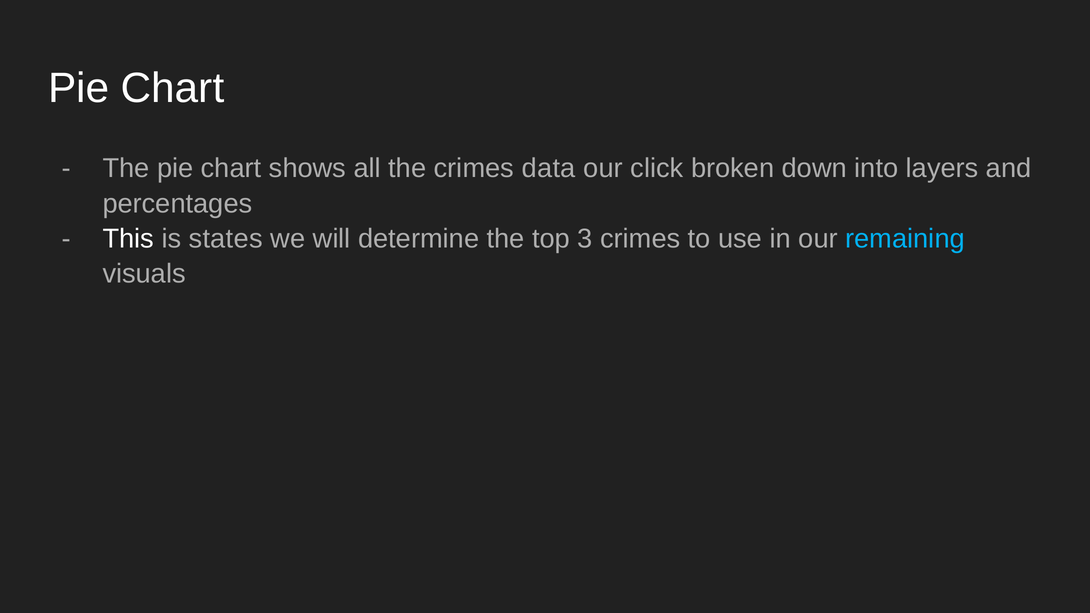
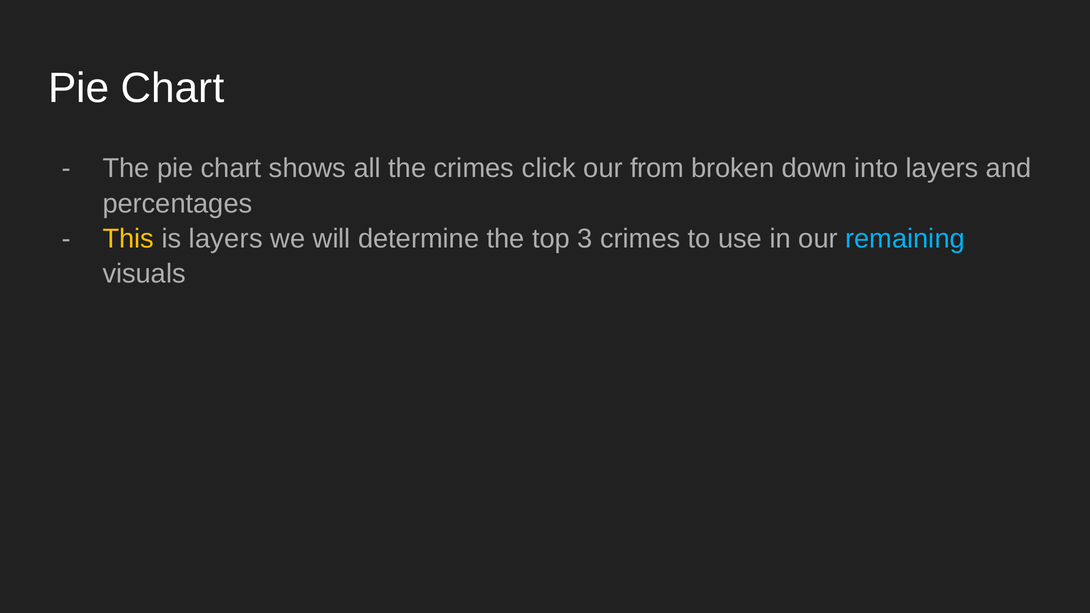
data: data -> click (549, 169)
click: click -> from (657, 169)
This colour: white -> yellow (128, 239)
is states: states -> layers (226, 239)
